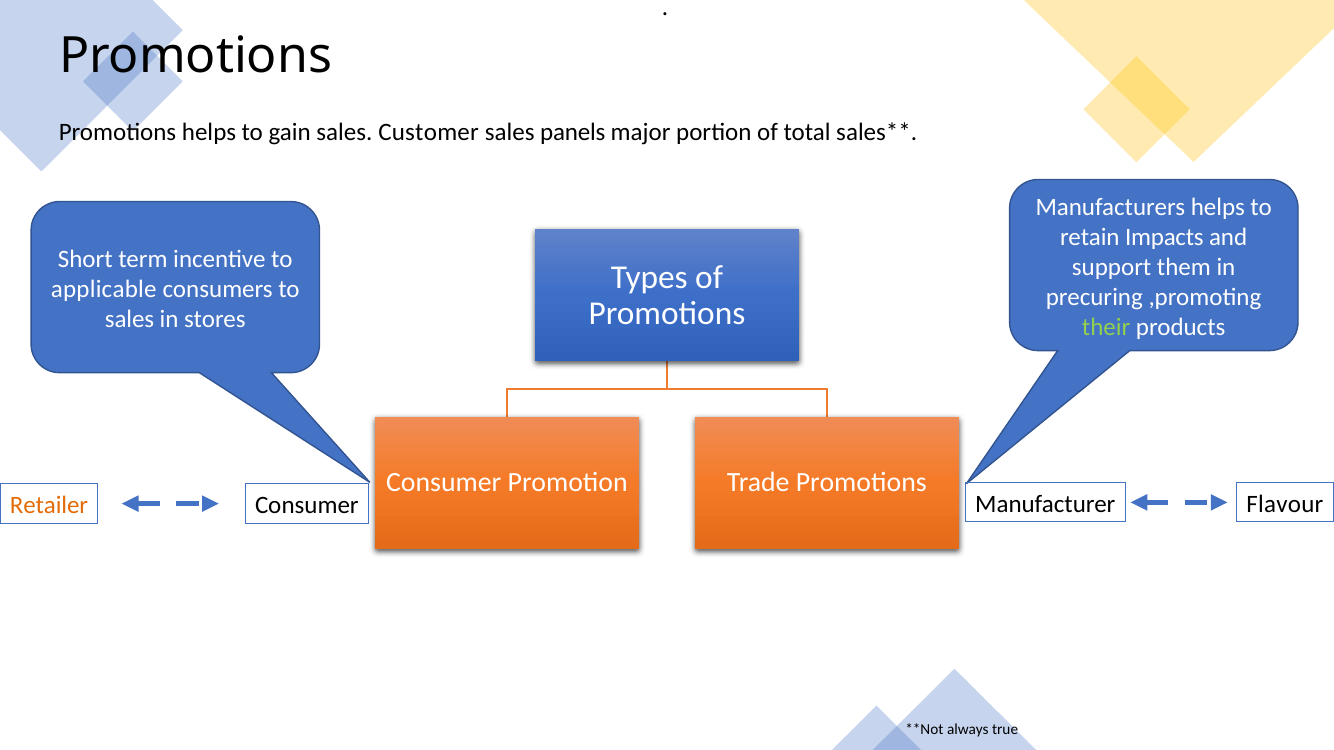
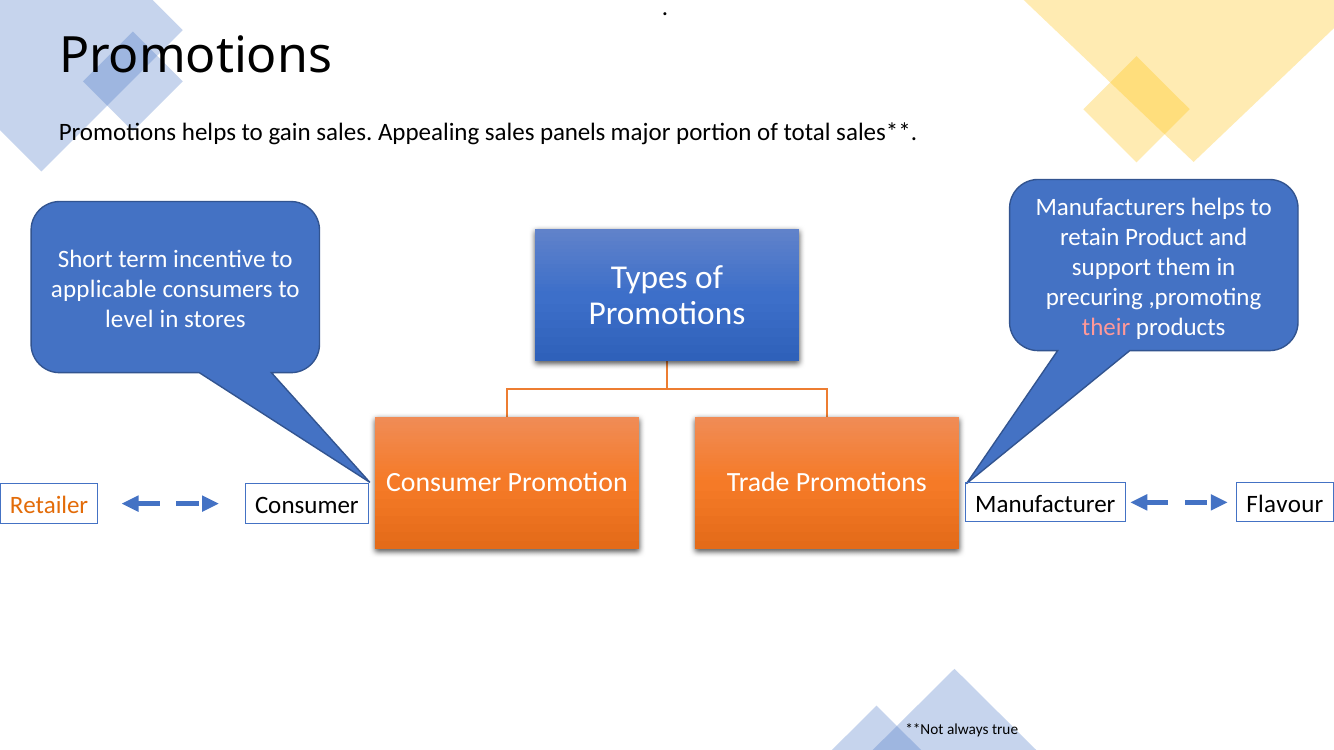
Customer: Customer -> Appealing (429, 132)
Impacts: Impacts -> Product (1164, 237)
sales: sales -> level (129, 319)
their colour: light green -> pink (1106, 327)
